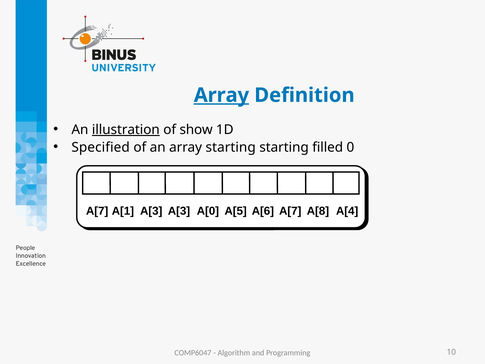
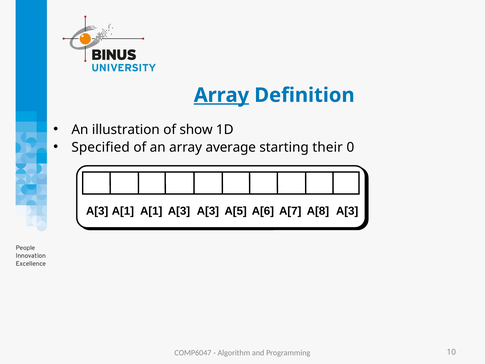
illustration underline: present -> none (126, 130)
array starting: starting -> average (231, 147)
filled: filled -> their (328, 147)
A[7: A[7 -> A[3 (97, 211)
A[1 A[3: A[3 -> A[1 (151, 211)
A[3 A[0: A[0 -> A[3 (208, 211)
A[8 A[4: A[4 -> A[3 (347, 211)
